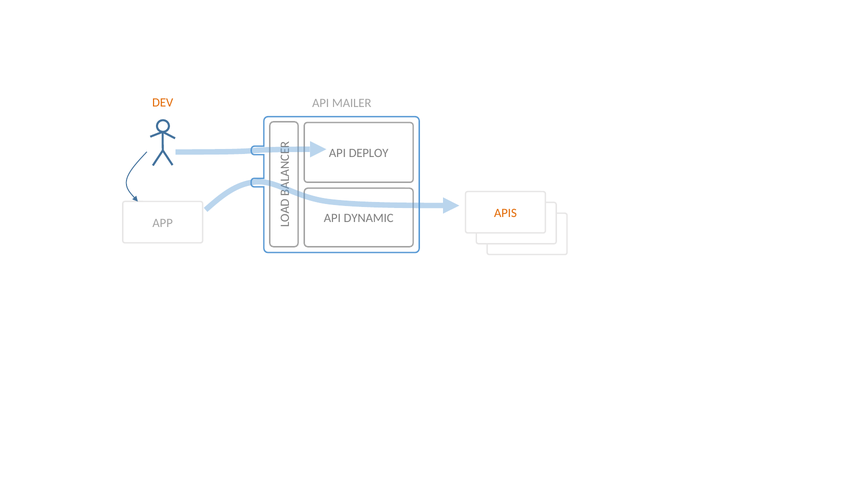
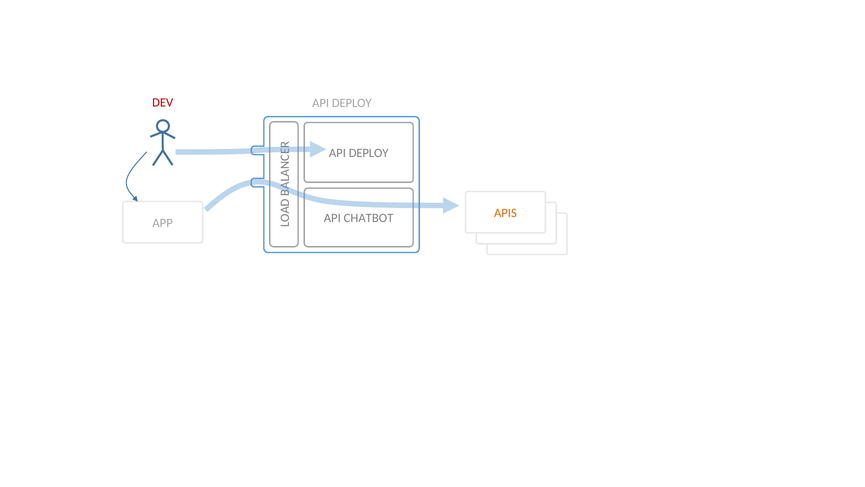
DEV colour: orange -> red (163, 103)
MAILER: MAILER -> DEPLOY (352, 103)
DYNAMIC: DYNAMIC -> CHATBOT (369, 218)
